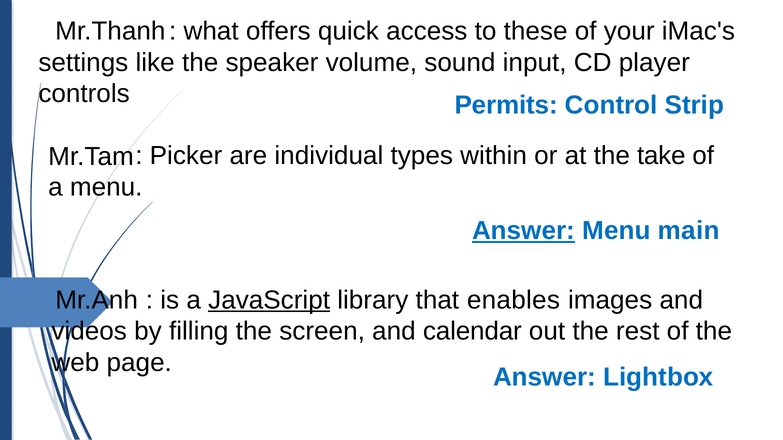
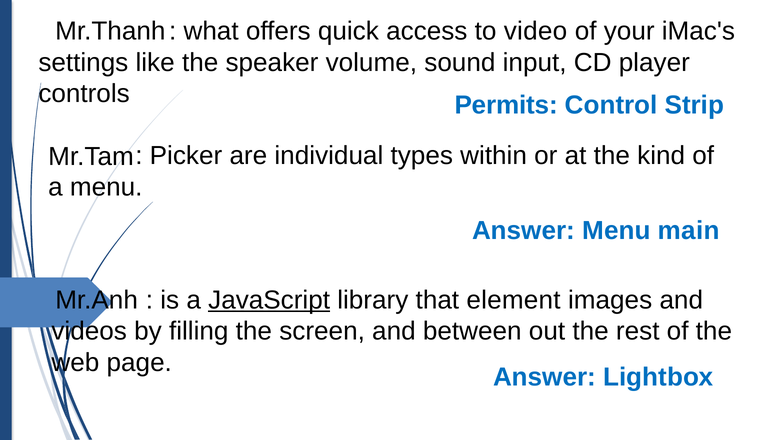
these: these -> video (535, 31)
take: take -> kind (661, 156)
Answer underline: present -> none (524, 231)
enables: enables -> element (513, 300)
calendar: calendar -> between (472, 332)
